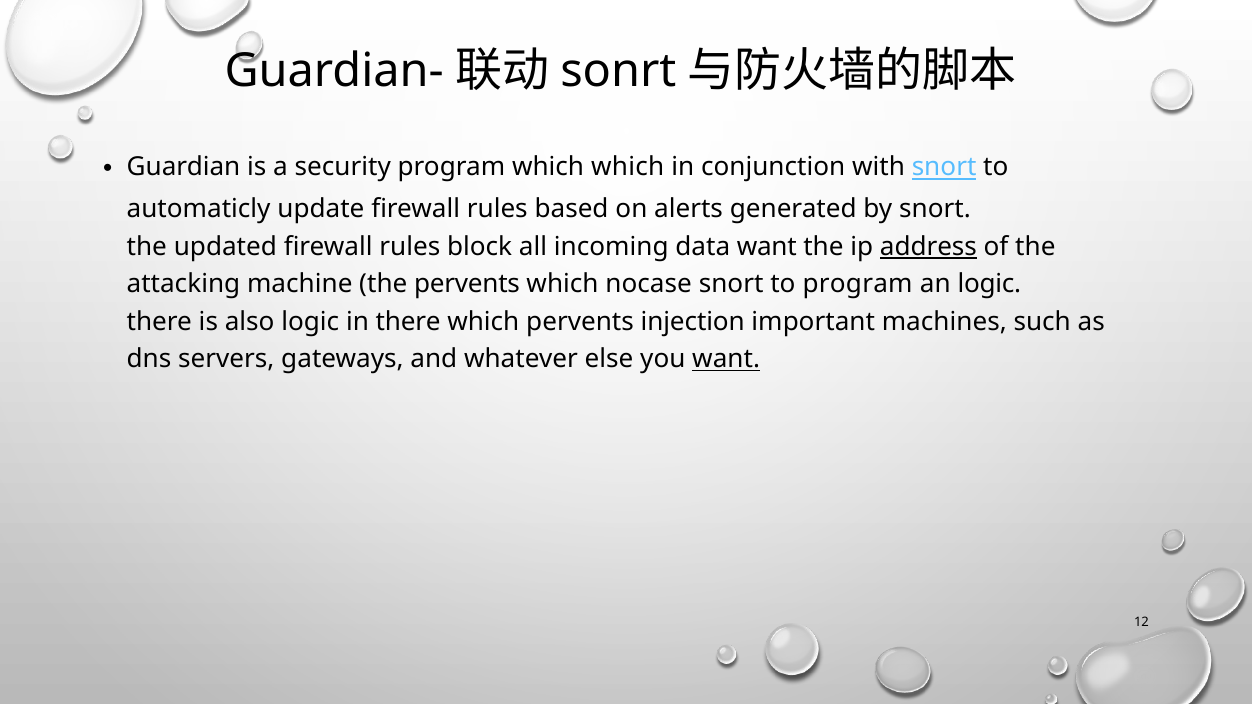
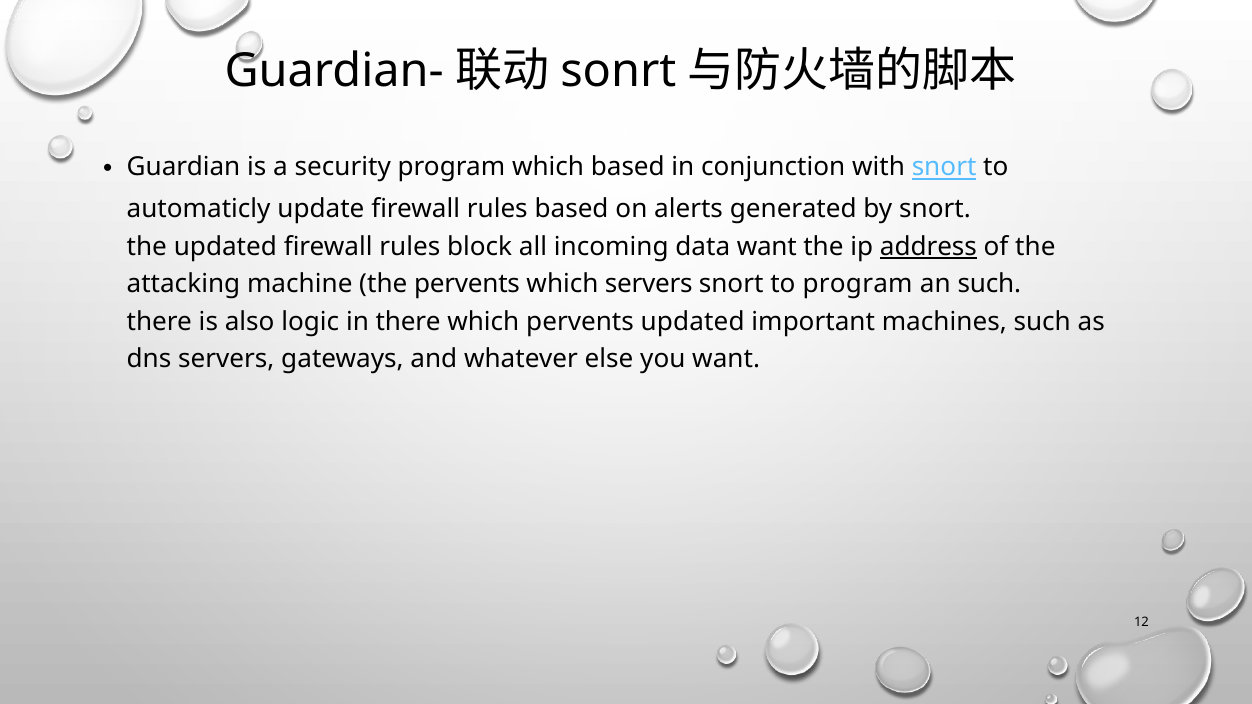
which which: which -> based (628, 167)
which nocase: nocase -> servers (649, 284)
an logic: logic -> such (989, 284)
pervents injection: injection -> updated (693, 322)
want underline: present -> none (726, 359)
